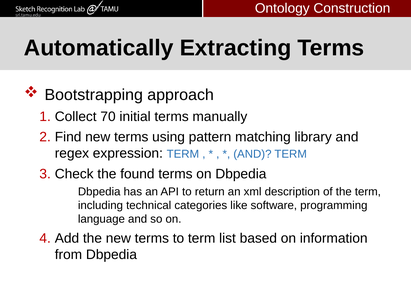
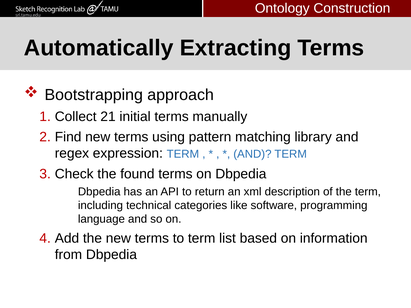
70: 70 -> 21 (108, 117)
